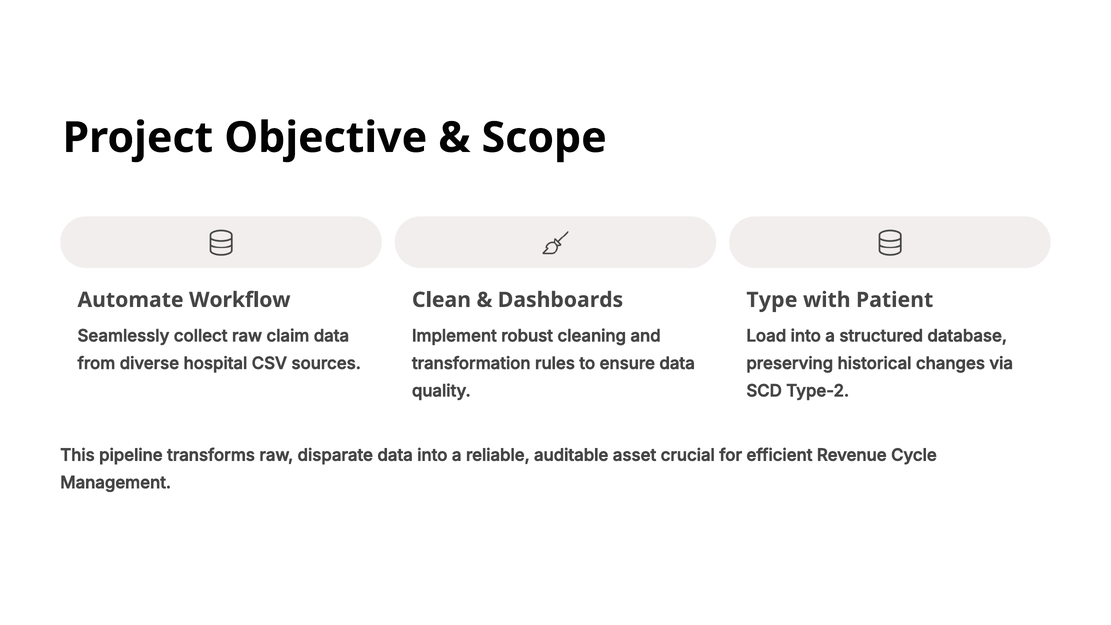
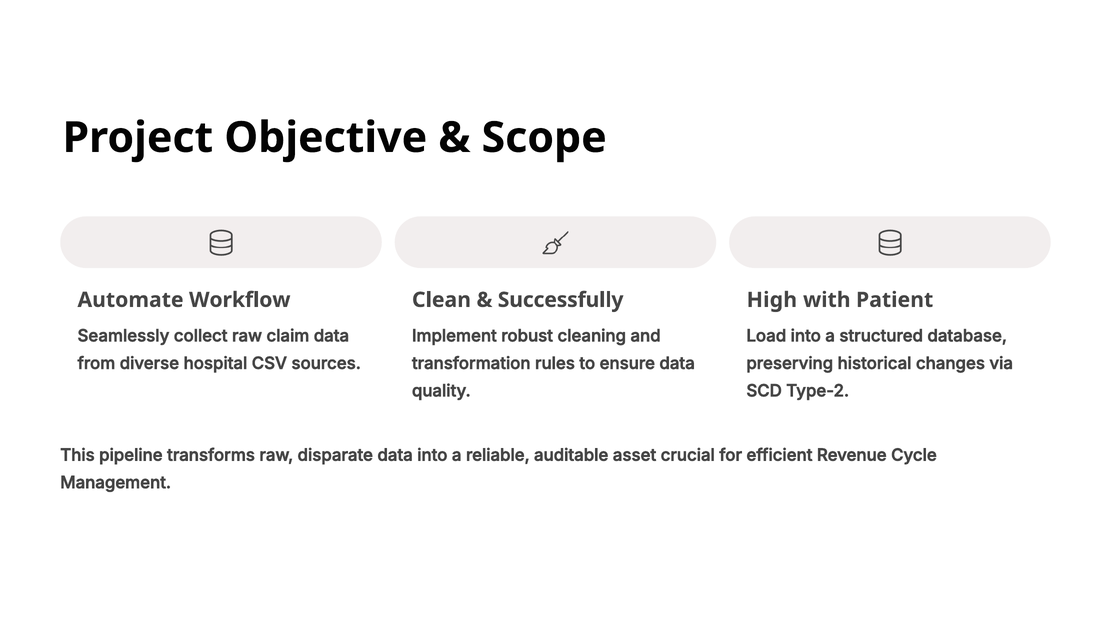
Dashboards: Dashboards -> Successfully (561, 300)
Type: Type -> High (772, 300)
